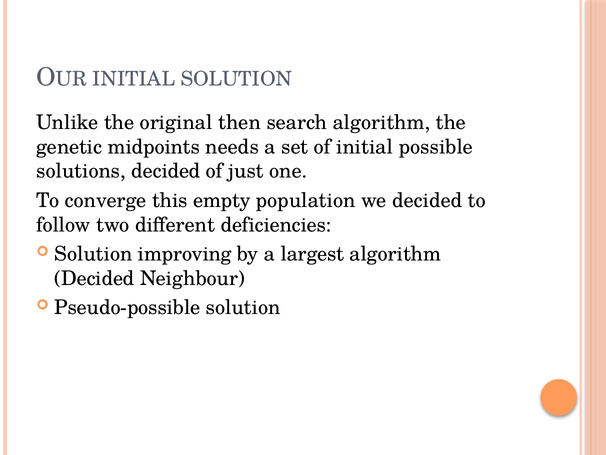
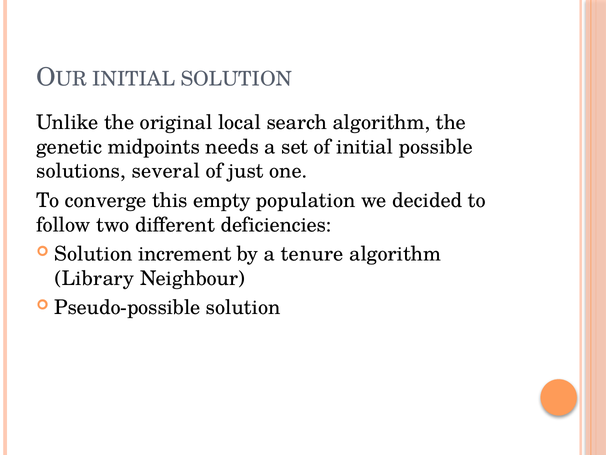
then: then -> local (240, 123)
solutions decided: decided -> several (166, 171)
improving: improving -> increment (185, 254)
largest: largest -> tenure (312, 254)
Decided: Decided -> Library (94, 278)
